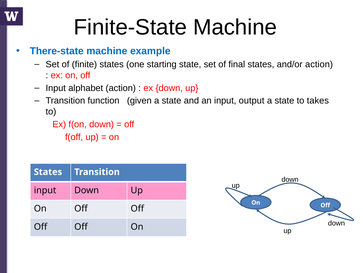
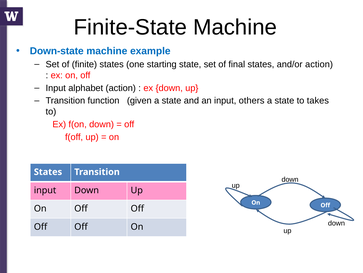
There-state: There-state -> Down-state (57, 51)
output: output -> others (252, 100)
